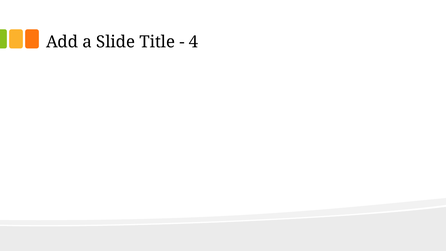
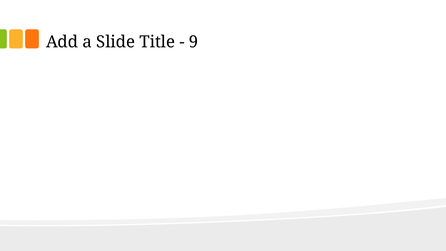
4: 4 -> 9 (194, 42)
